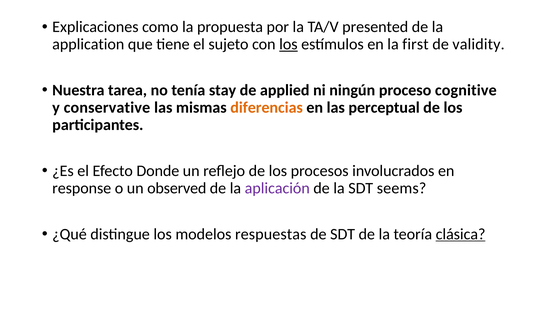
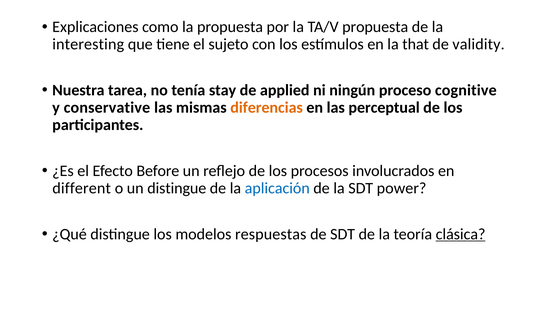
TA/V presented: presented -> propuesta (375, 27)
application: application -> interesting (88, 44)
los underline: present -> none (288, 44)
first: first -> that (416, 44)
Donde: Donde -> Before (158, 171)
response: response -> different (82, 188)
un observed: observed -> distingue (177, 188)
aplicación colour: purple -> blue (277, 188)
seems: seems -> power (402, 188)
